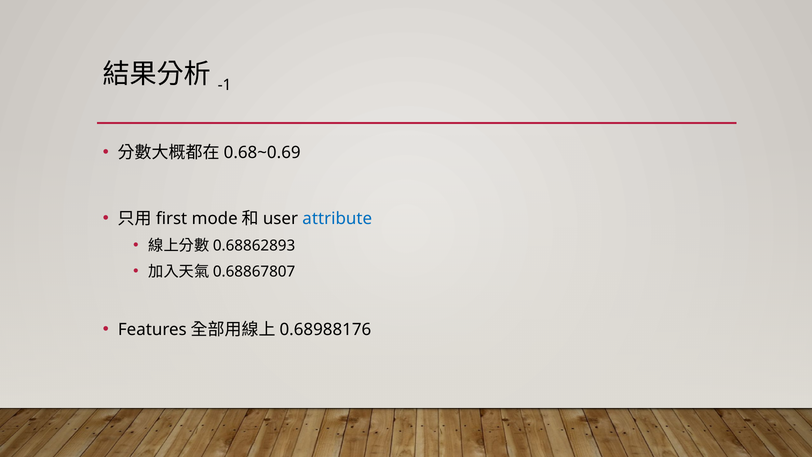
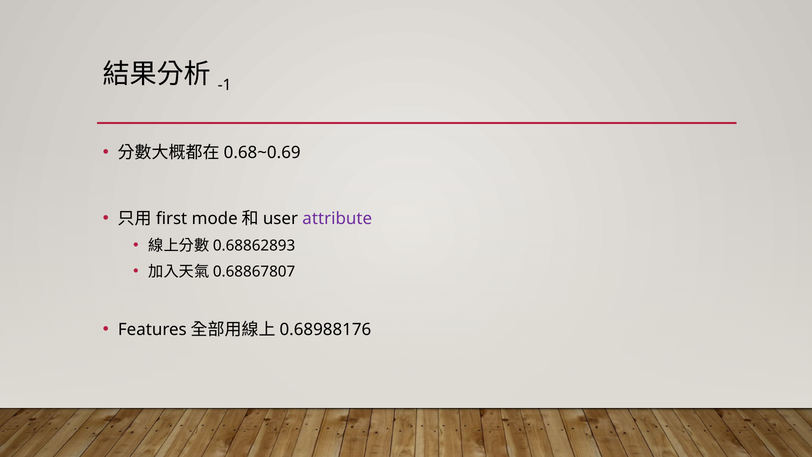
attribute colour: blue -> purple (337, 218)
